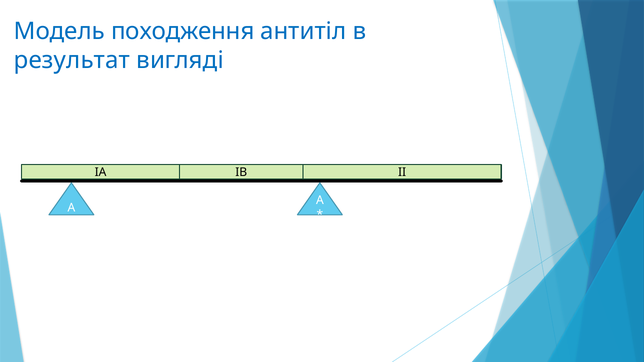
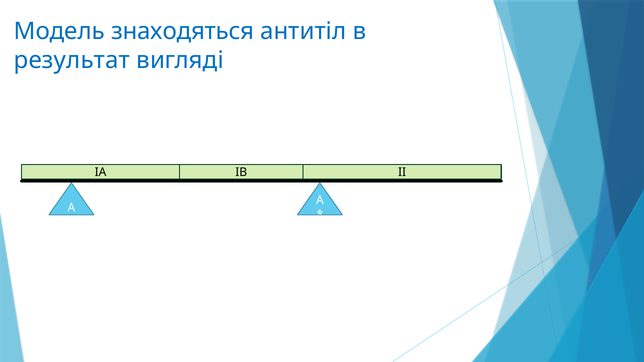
походження: походження -> знаходяться (183, 31)
